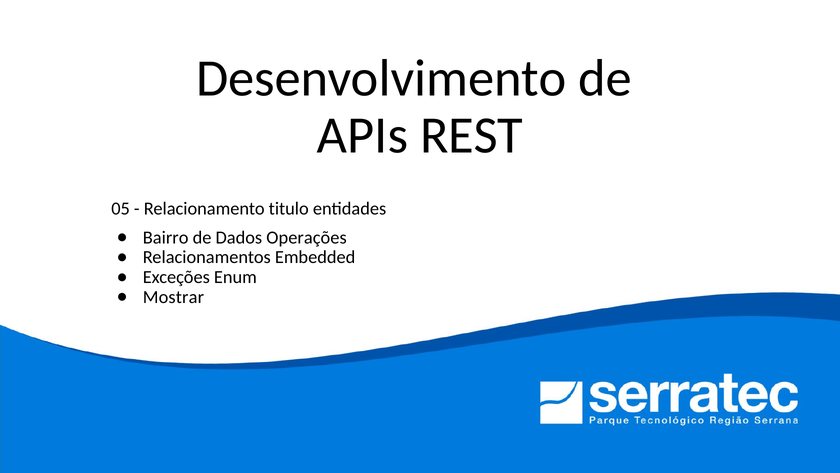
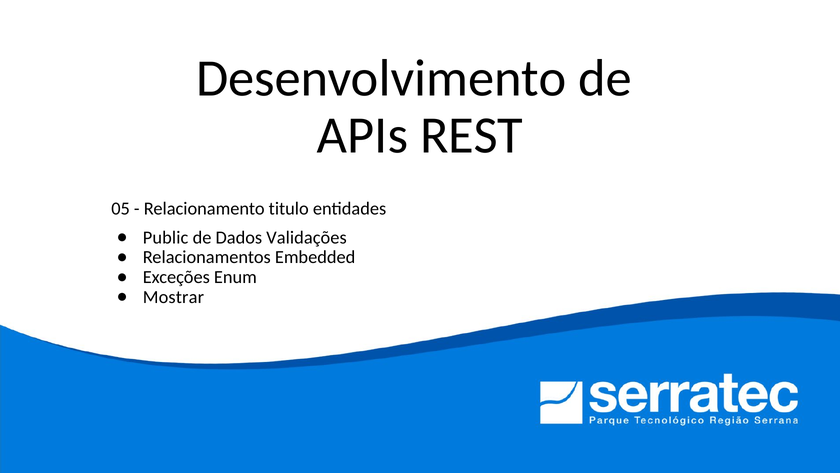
Bairro: Bairro -> Public (166, 237)
Operações: Operações -> Validações (307, 237)
